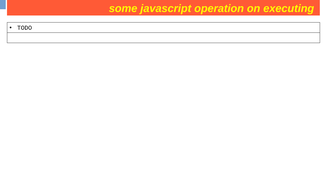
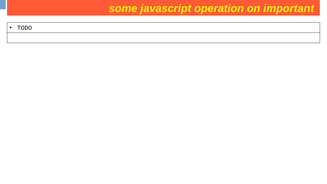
executing: executing -> important (289, 9)
